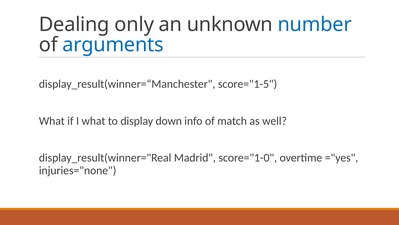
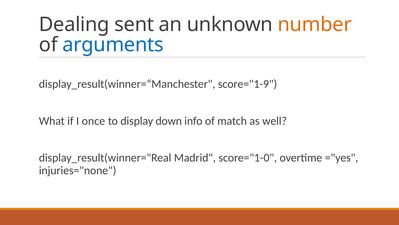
only: only -> sent (134, 24)
number colour: blue -> orange (315, 24)
score="1-5: score="1-5 -> score="1-9 (248, 84)
I what: what -> once (93, 121)
